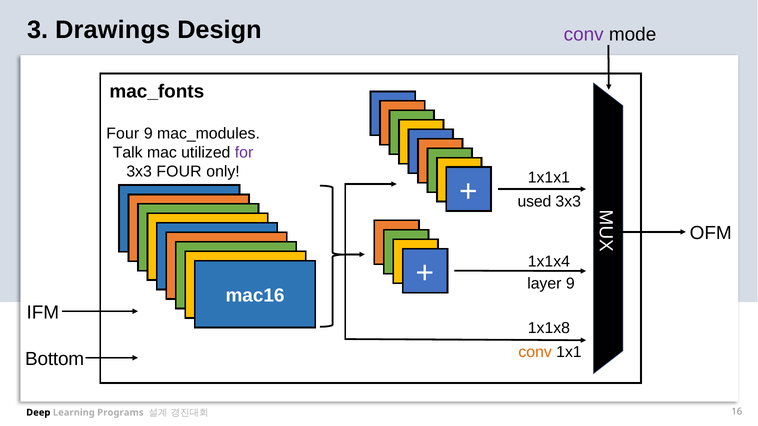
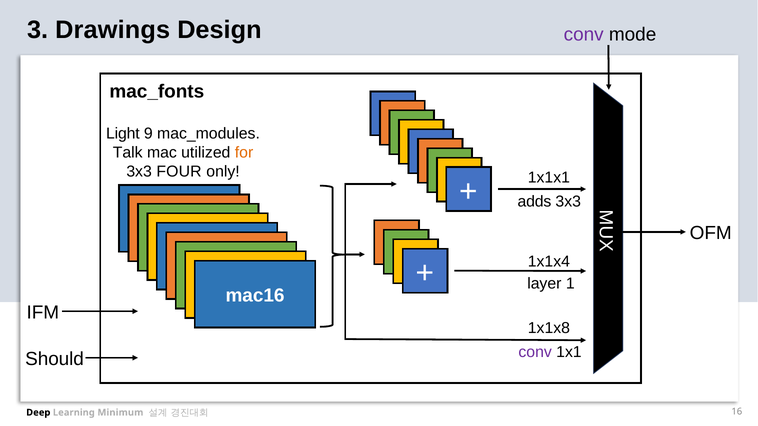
Four: Four -> Light (123, 134)
for colour: purple -> orange (244, 152)
used: used -> adds (534, 202)
layer 9: 9 -> 1 (570, 284)
conv colour: orange -> purple (535, 352)
Bottom: Bottom -> Should (55, 359)
Programs: Programs -> Minimum (120, 413)
